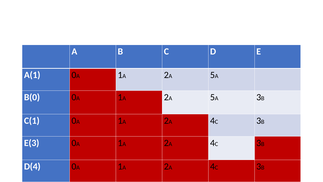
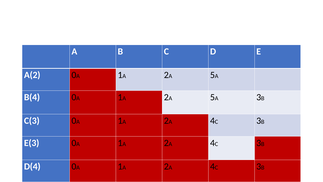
A(1: A(1 -> A(2 (32, 75)
B(0: B(0 -> B(4 (32, 97)
C(1: C(1 -> C(3 (32, 121)
